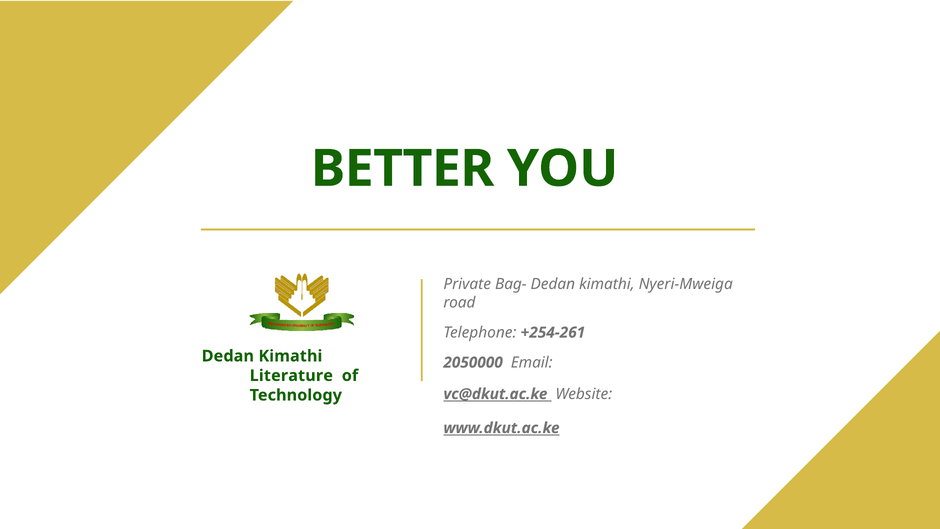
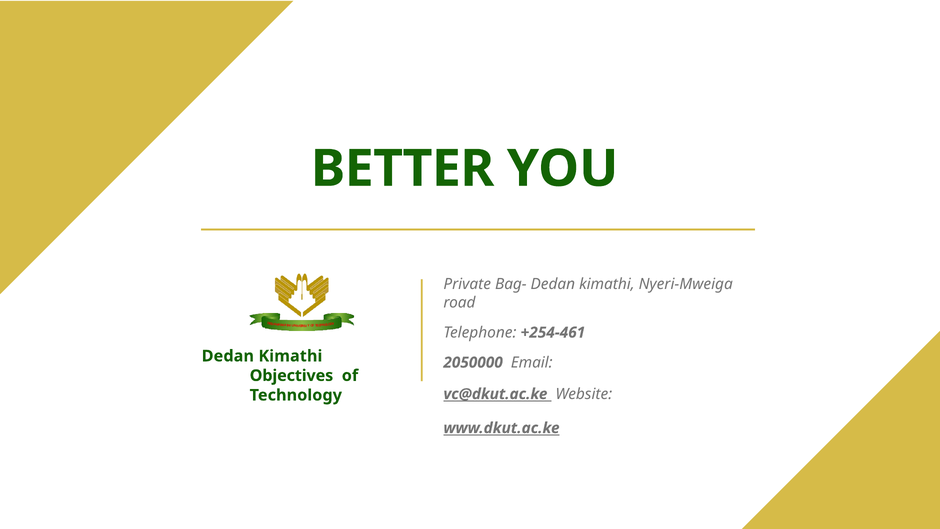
+254-261: +254-261 -> +254-461 (553, 332)
Literature: Literature -> Objectives (291, 375)
